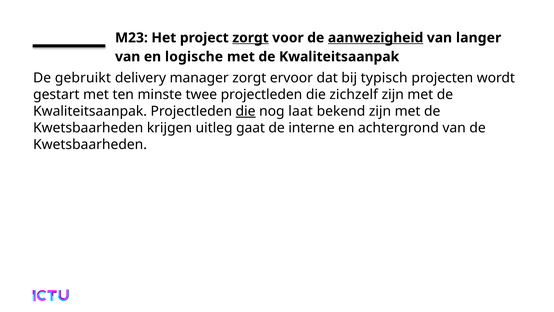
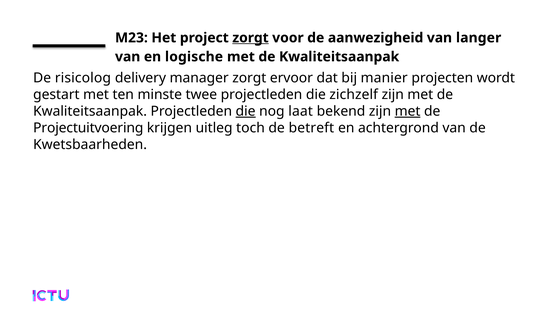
aanwezigheid underline: present -> none (376, 38)
gebruikt: gebruikt -> risicolog (83, 78)
typisch: typisch -> manier (384, 78)
met underline: none -> present (408, 111)
Kwetsbaarheden: Kwetsbaarheden -> Projectuitvoering (88, 128)
gaat: gaat -> toch (251, 128)
interne: interne -> betreft (311, 128)
